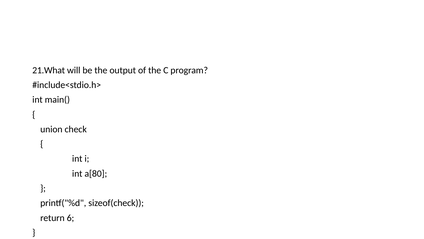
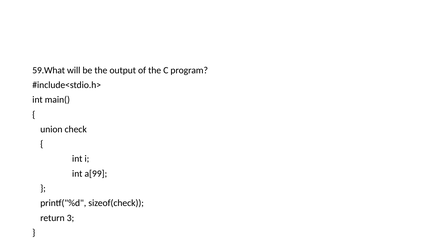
21.What: 21.What -> 59.What (49, 70)
a[80: a[80 -> a[99 (96, 173)
6: 6 -> 3 (71, 217)
